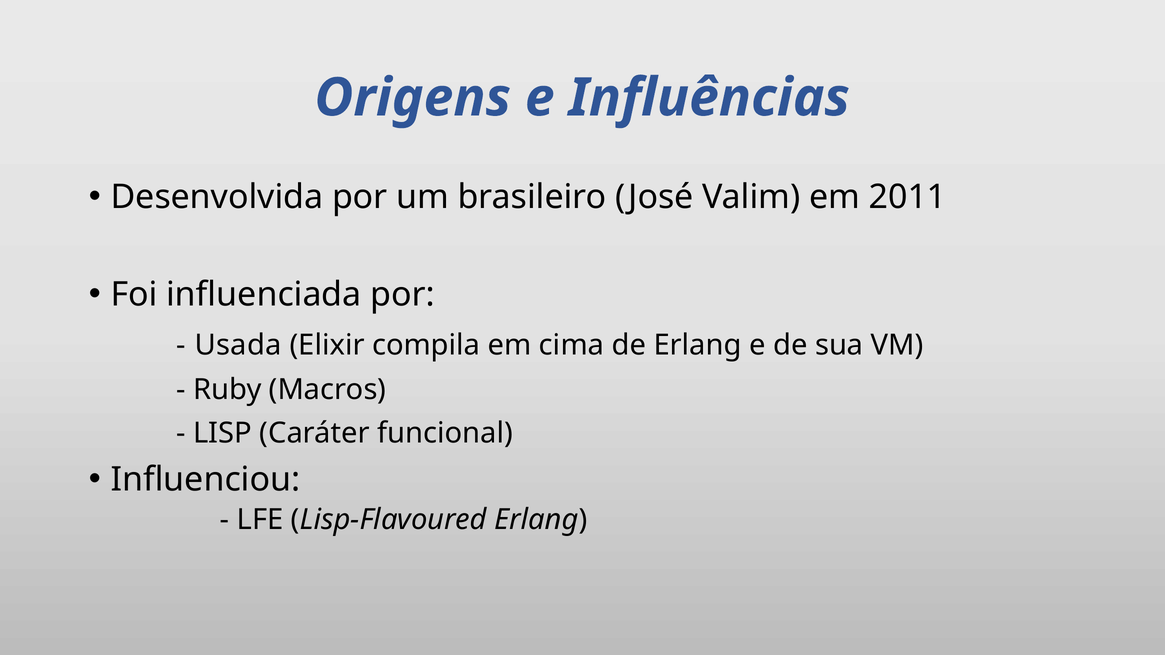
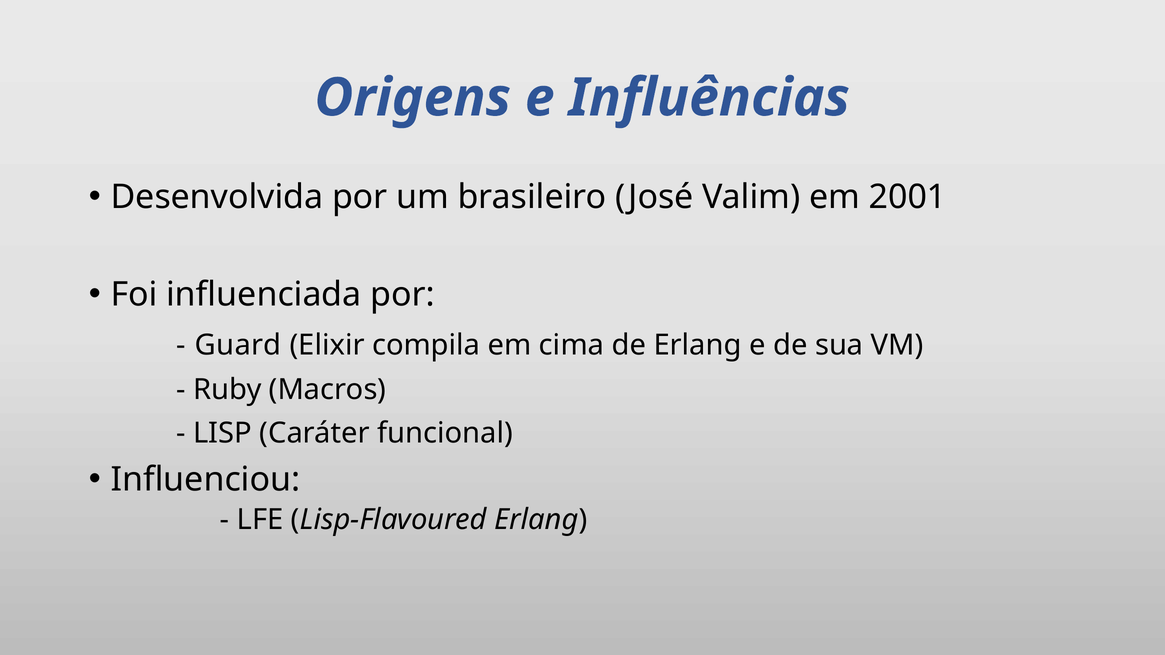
2011: 2011 -> 2001 (908, 197)
Usada: Usada -> Guard (238, 345)
